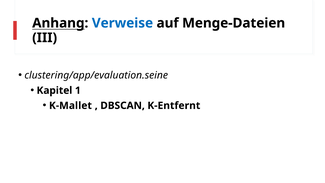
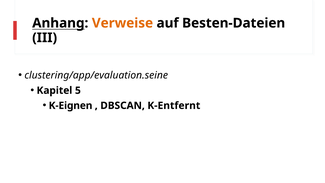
Verweise colour: blue -> orange (122, 23)
Menge-Dateien: Menge-Dateien -> Besten-Dateien (234, 23)
1: 1 -> 5 (78, 90)
K-Mallet: K-Mallet -> K-Eignen (71, 105)
